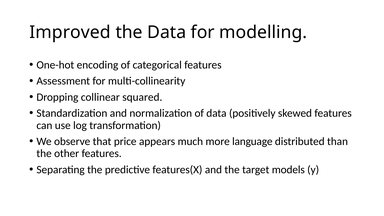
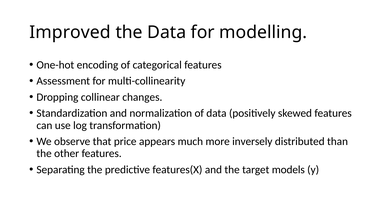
squared: squared -> changes (142, 97)
language: language -> inversely (252, 141)
